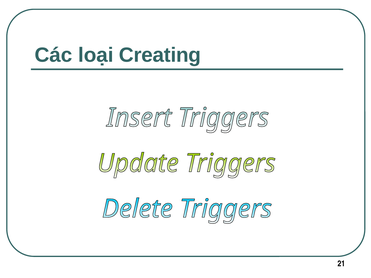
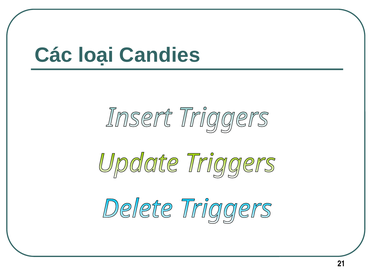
Creating: Creating -> Candies (160, 55)
